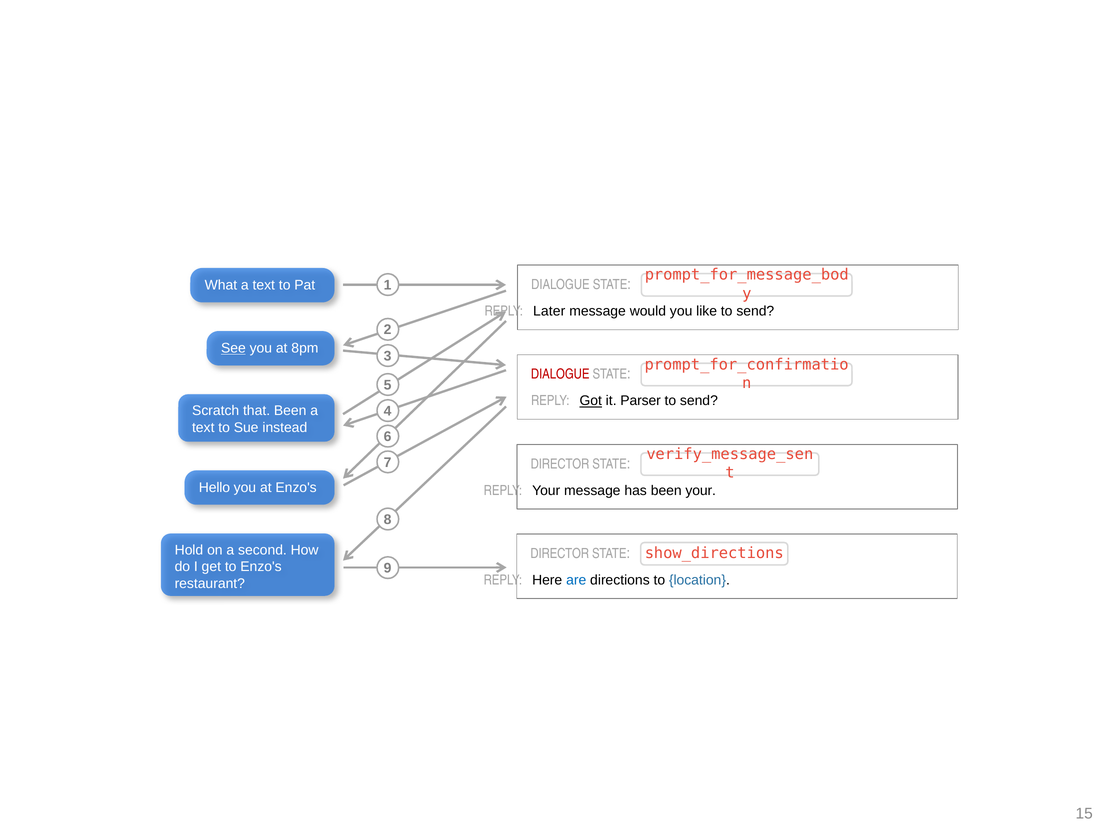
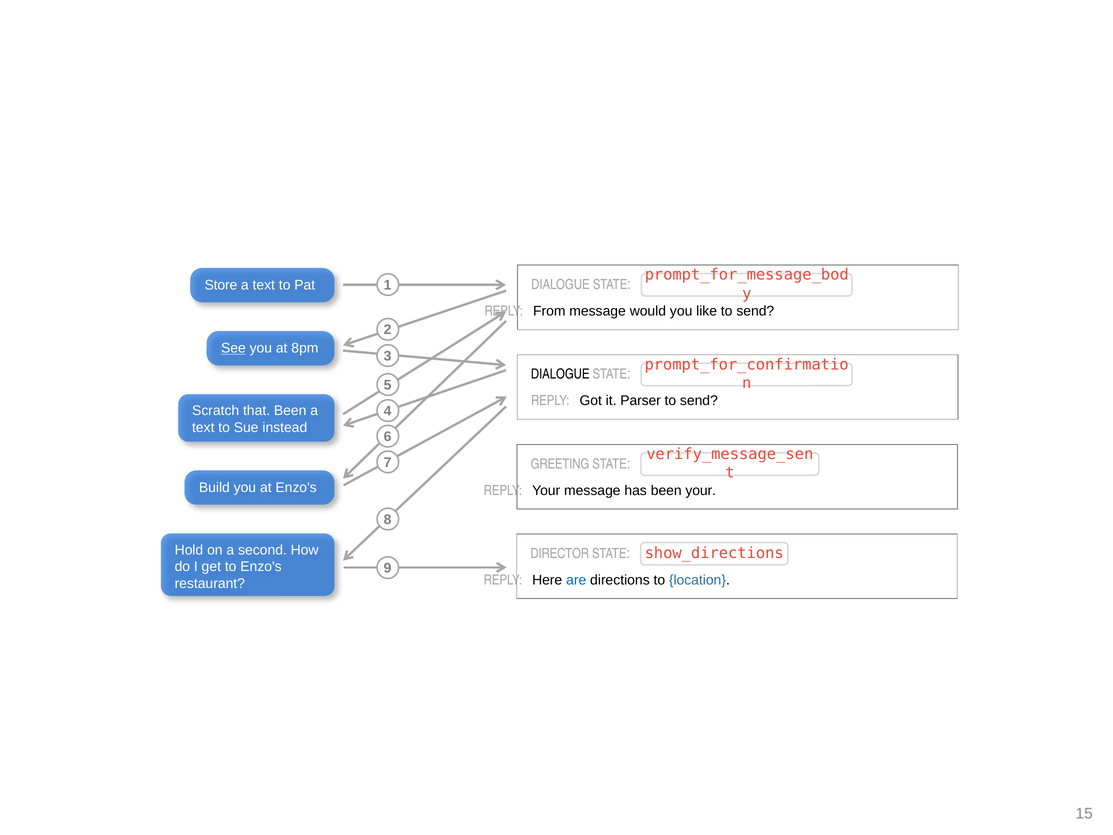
What: What -> Store (221, 285)
Later: Later -> From (549, 311)
DIALOGUE colour: red -> black (560, 374)
Got underline: present -> none (591, 401)
DIRECTOR: DIRECTOR -> GREETING (560, 464)
Hello: Hello -> Build (214, 487)
